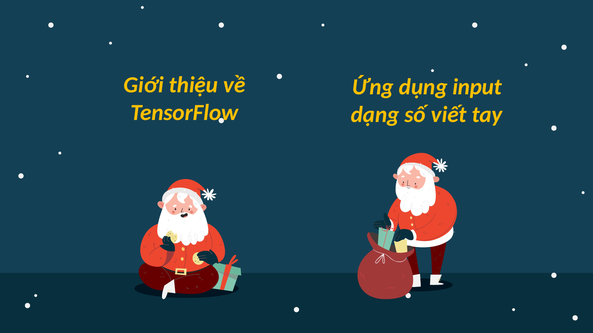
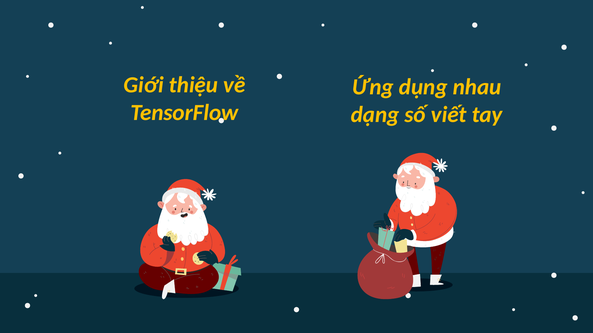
input: input -> nhau (477, 87)
